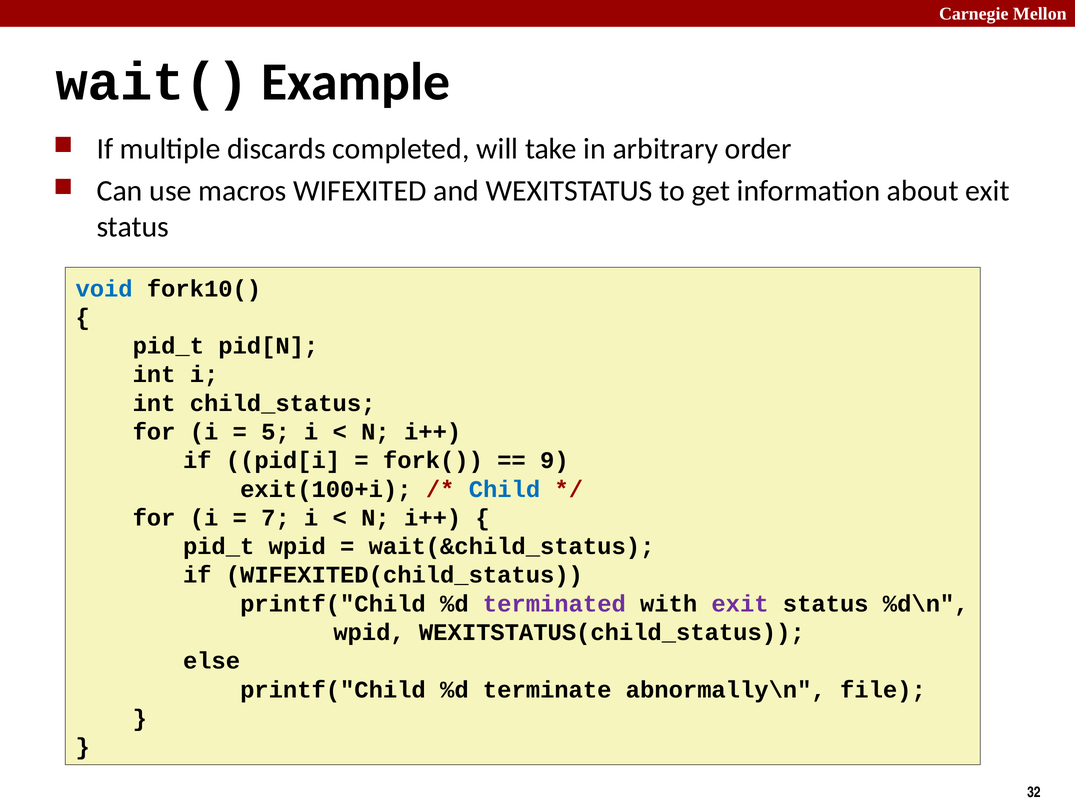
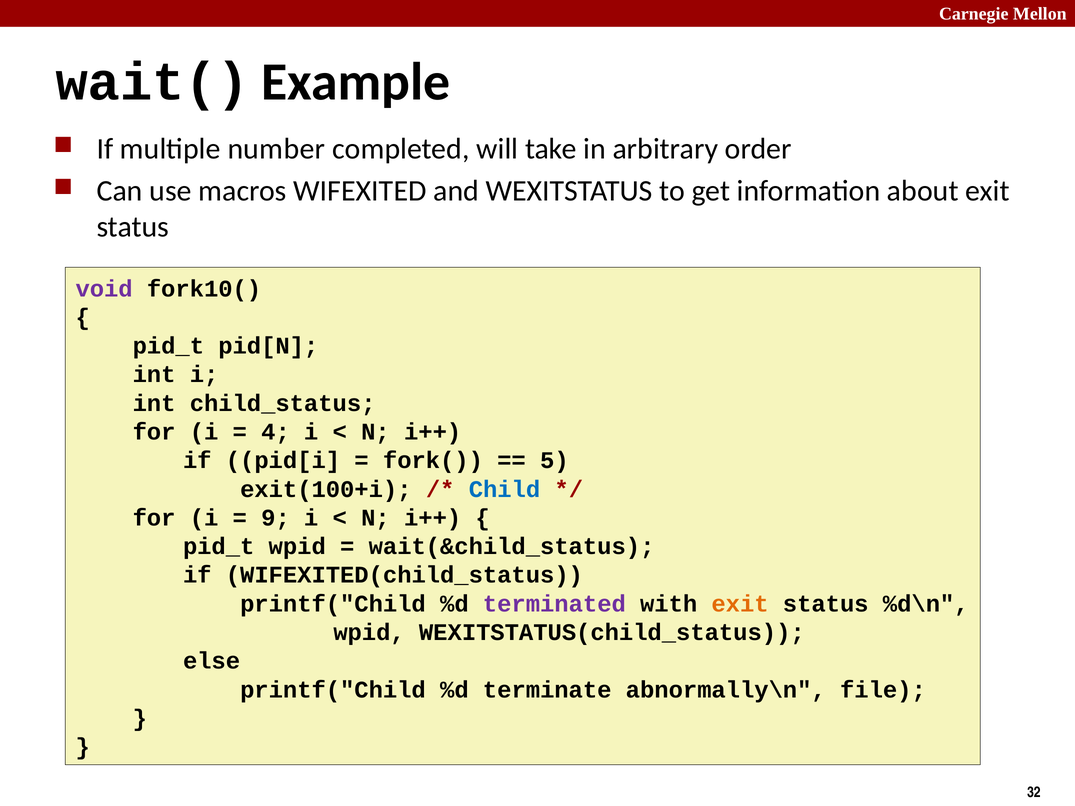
discards: discards -> number (276, 149)
void colour: blue -> purple (104, 289)
5: 5 -> 4 (276, 432)
9: 9 -> 5 (554, 461)
7: 7 -> 9 (276, 518)
exit colour: purple -> orange (740, 604)
